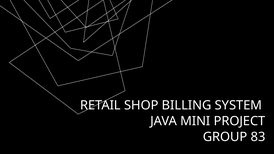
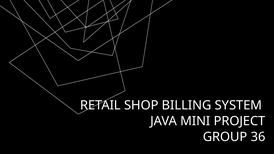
83: 83 -> 36 (258, 137)
